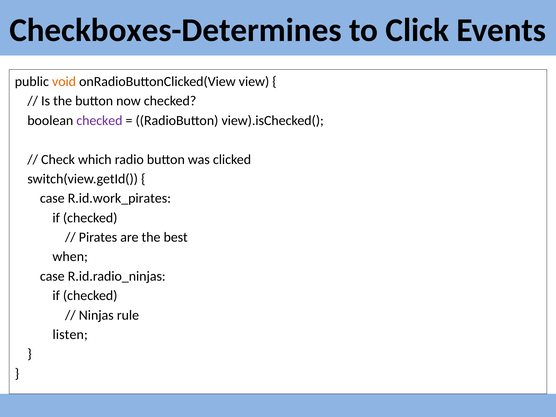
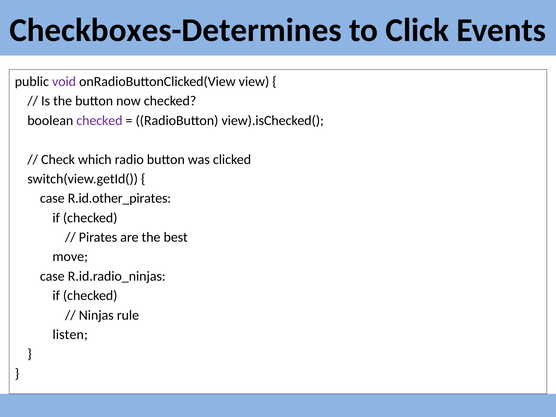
void colour: orange -> purple (64, 82)
R.id.work_pirates: R.id.work_pirates -> R.id.other_pirates (119, 198)
when: when -> move (70, 257)
